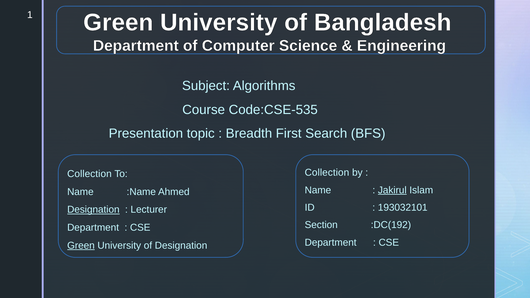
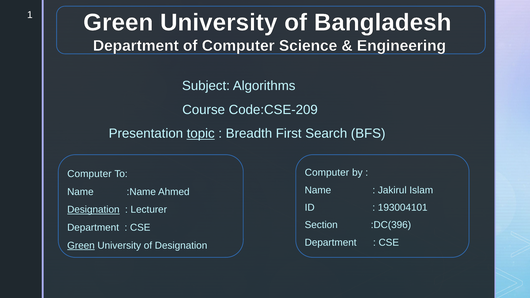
Code:CSE-535: Code:CSE-535 -> Code:CSE-209 (273, 110)
topic underline: none -> present (201, 134)
Collection: Collection -> Computer (327, 173)
Collection: Collection -> Computer (89, 174)
Jakirul underline: present -> none (392, 190)
193032101: 193032101 -> 193004101 (403, 208)
:DC(192: :DC(192 -> :DC(396 (391, 225)
